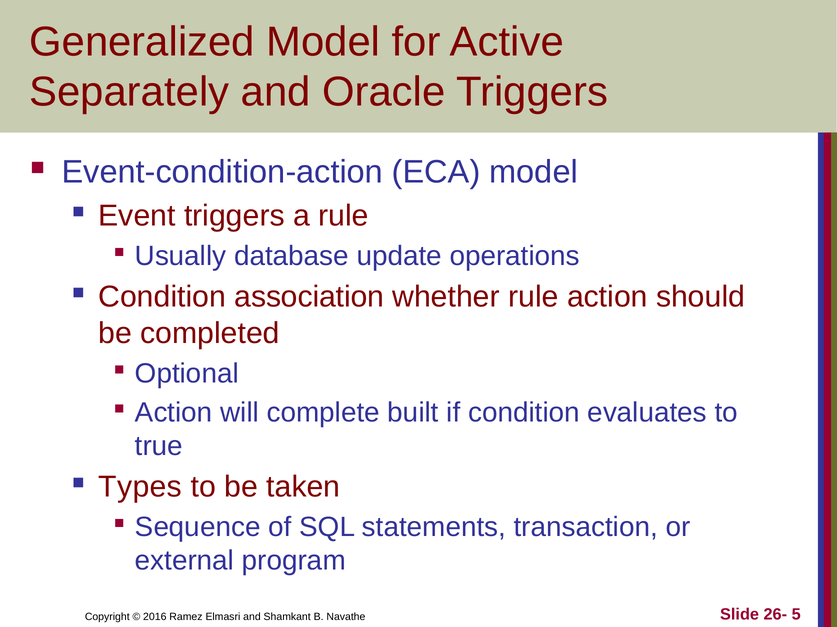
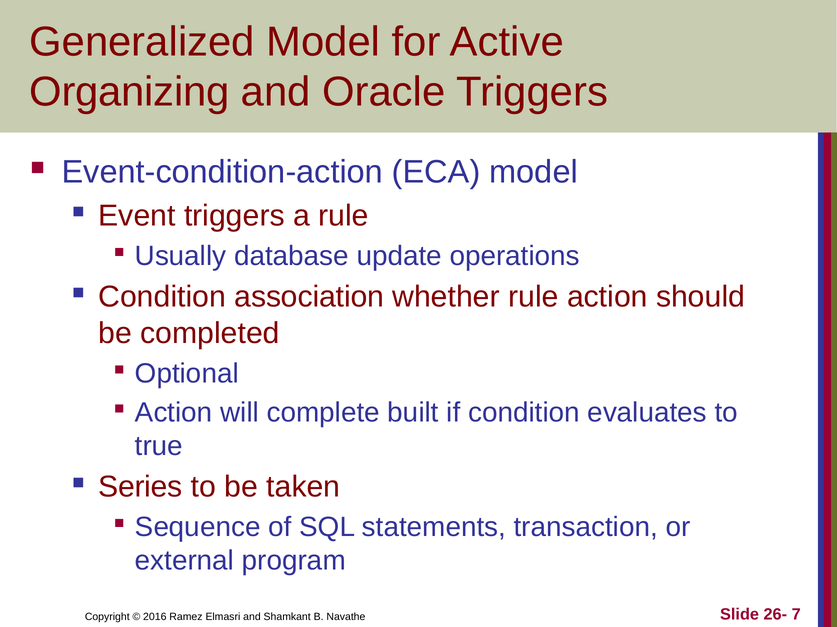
Separately: Separately -> Organizing (129, 92)
Types: Types -> Series (140, 487)
5: 5 -> 7 (796, 615)
